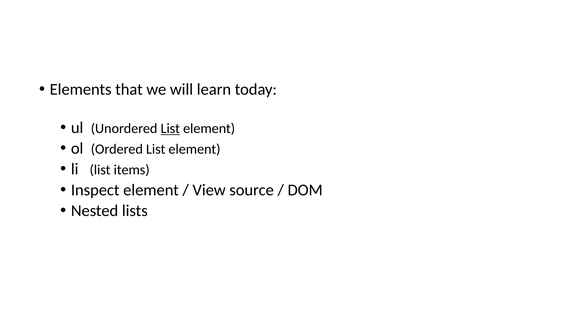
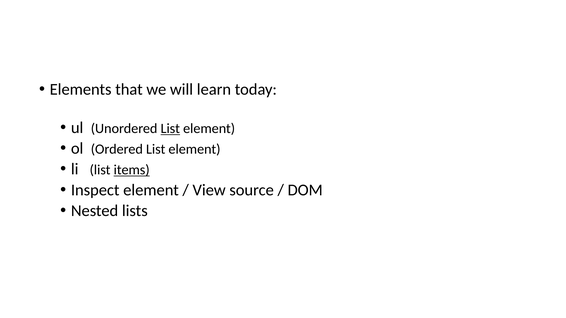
items underline: none -> present (132, 170)
